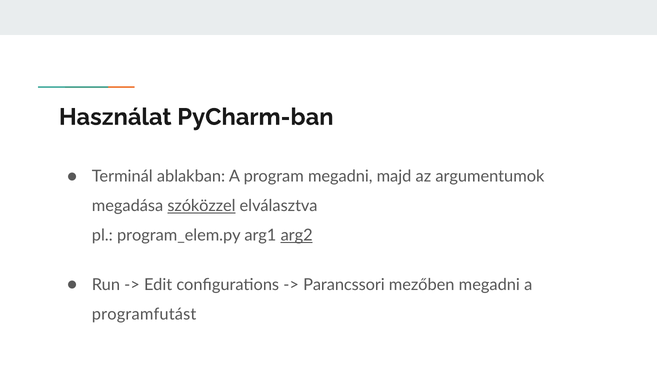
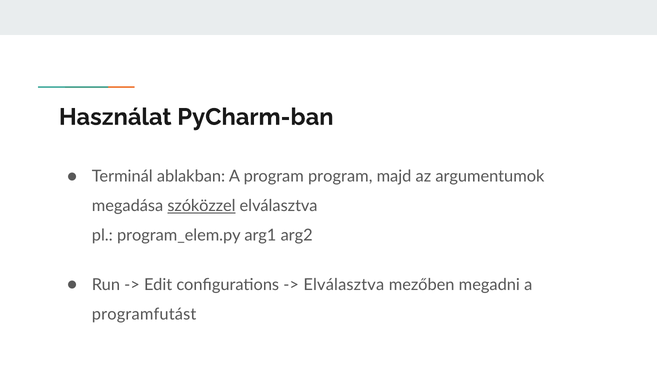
program megadni: megadni -> program (340, 177)
arg2 underline: present -> none (297, 236)
Parancssori: Parancssori -> Elválasztva (344, 285)
